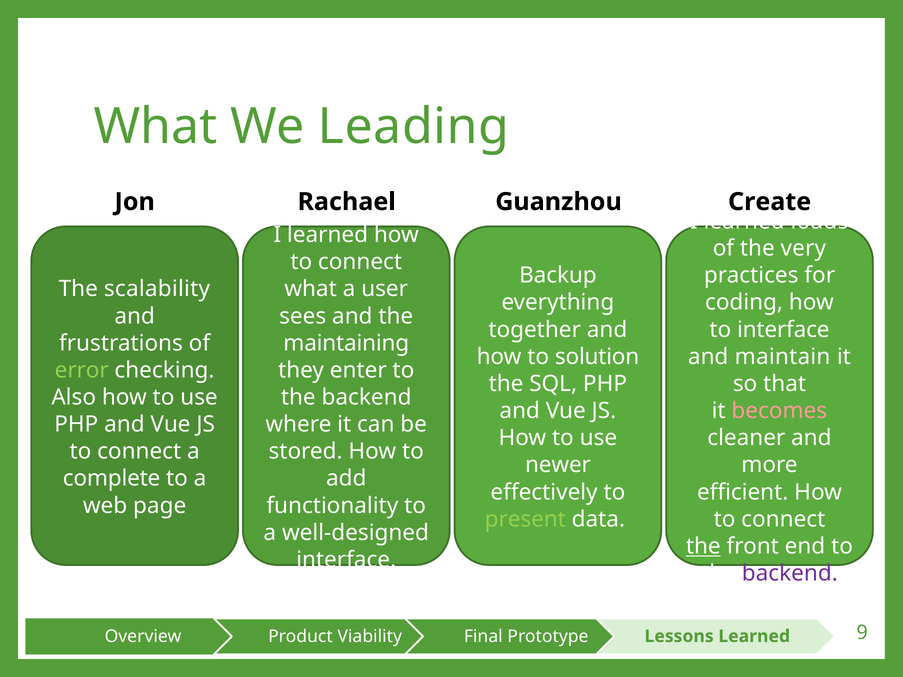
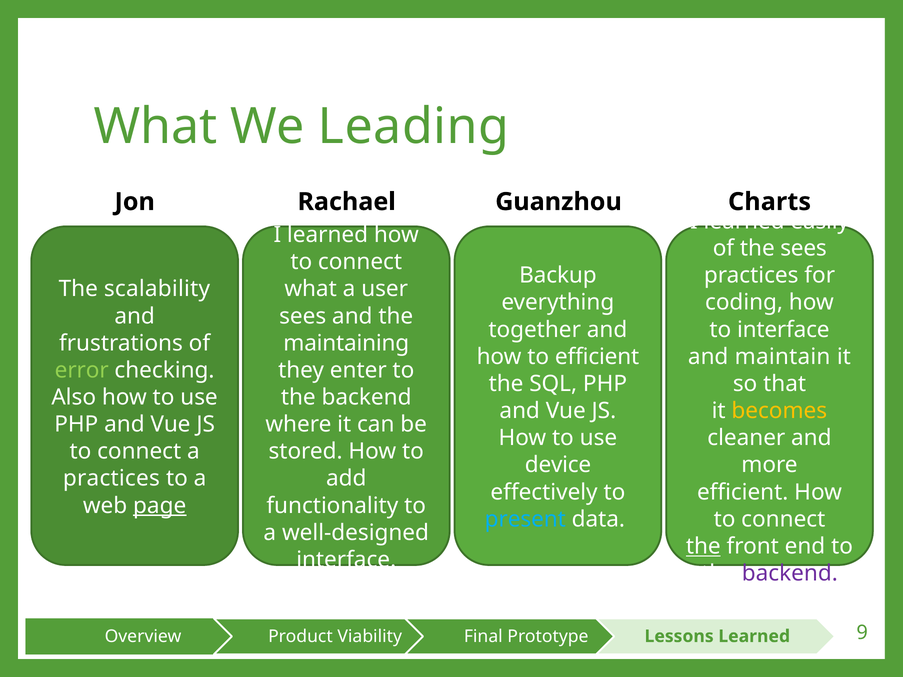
Create: Create -> Charts (770, 202)
loads: loads -> easily (820, 221)
the very: very -> sees (803, 248)
to solution: solution -> efficient (597, 357)
becomes colour: pink -> yellow (779, 411)
newer: newer -> device (558, 465)
complete: complete -> practices (111, 479)
page underline: none -> present (160, 506)
present colour: light green -> light blue (525, 519)
